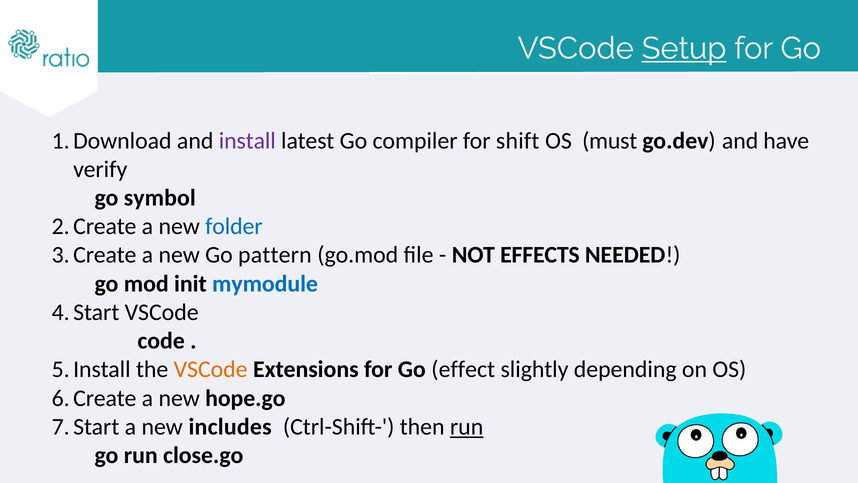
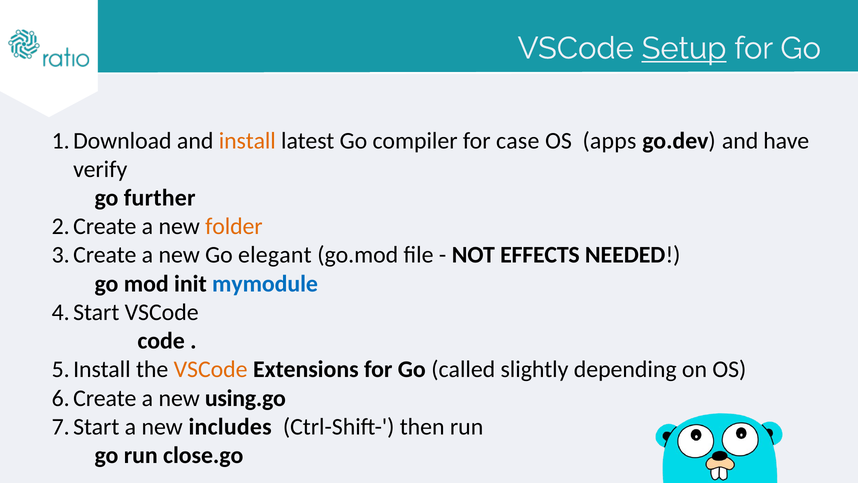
install colour: purple -> orange (247, 141)
shift: shift -> case (518, 141)
must: must -> apps (609, 141)
symbol: symbol -> further (160, 198)
folder colour: blue -> orange (234, 226)
pattern: pattern -> elegant (275, 255)
effect: effect -> called (463, 369)
hope.go: hope.go -> using.go (245, 398)
run underline: present -> none (467, 426)
